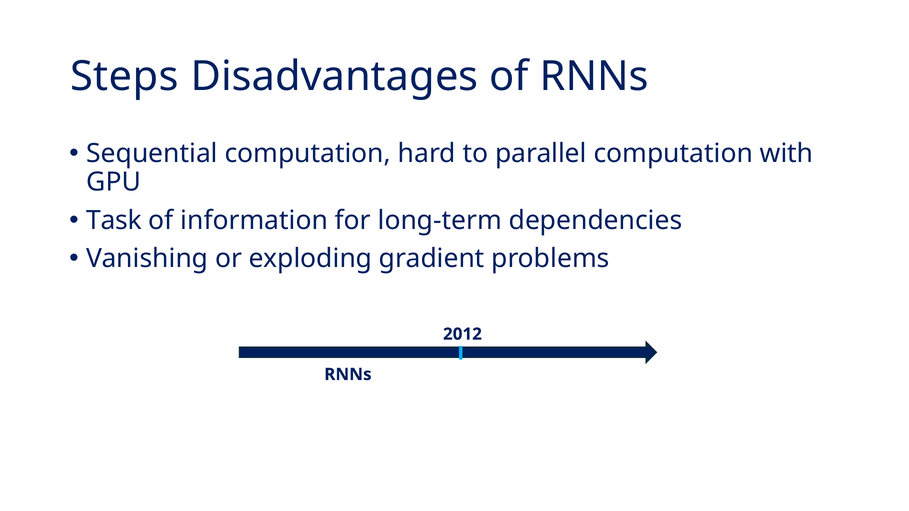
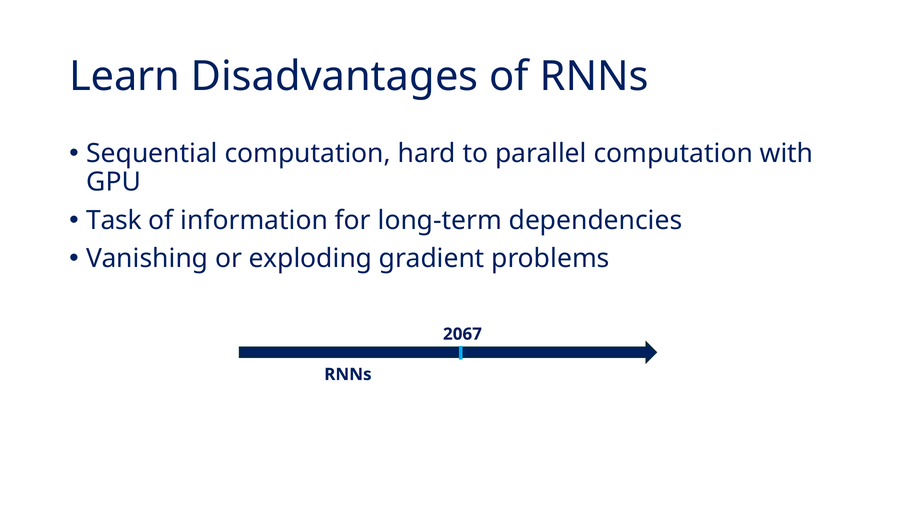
Steps: Steps -> Learn (125, 76)
2012: 2012 -> 2067 (462, 334)
